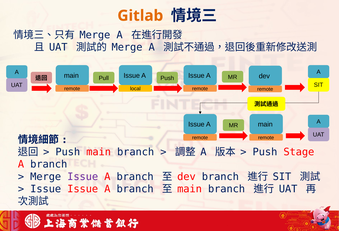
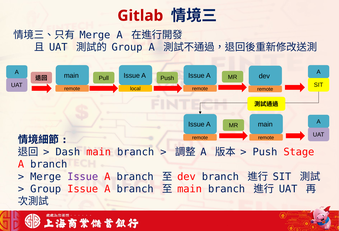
Gitlab colour: orange -> red (140, 16)
Merge: Merge -> Group (127, 47)
Push: Push -> Dash (68, 152)
Issue: Issue -> Group (46, 189)
